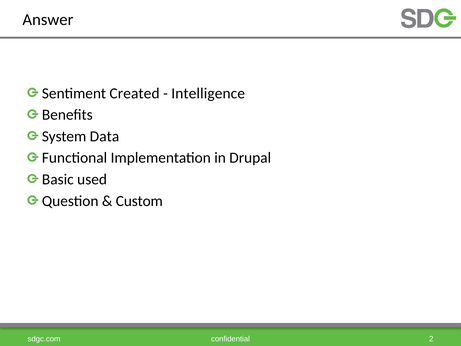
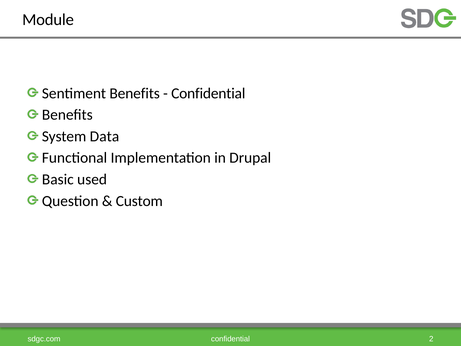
Answer: Answer -> Module (48, 20)
Sentiment Created: Created -> Benefits (135, 93)
Intelligence: Intelligence -> Confidential (208, 93)
